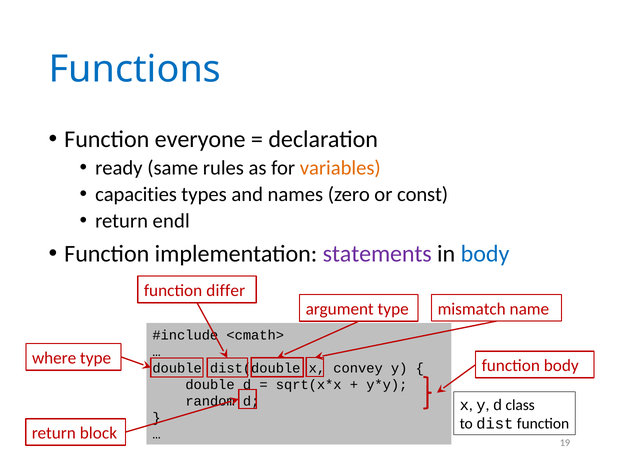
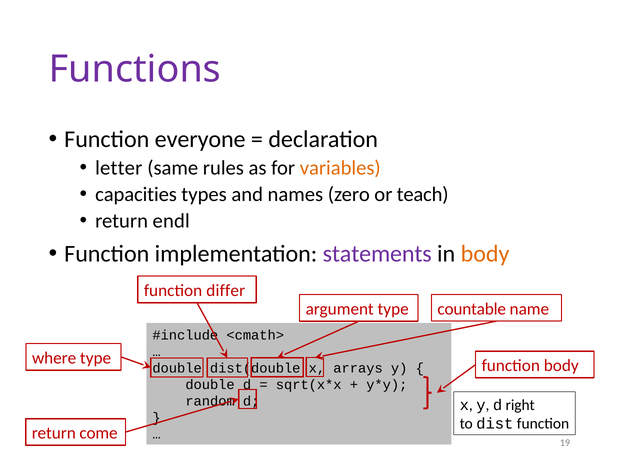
Functions colour: blue -> purple (135, 69)
ready: ready -> letter (119, 168)
const: const -> teach (423, 195)
body colour: blue -> orange (485, 254)
mismatch: mismatch -> countable (472, 309)
convey: convey -> arrays (358, 368)
class: class -> right (520, 405)
block: block -> come (99, 433)
